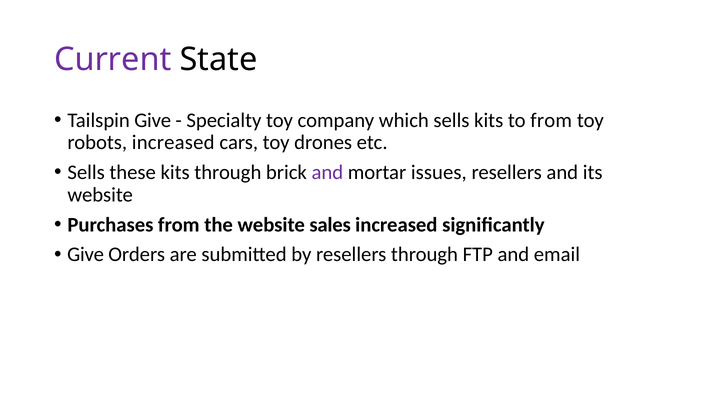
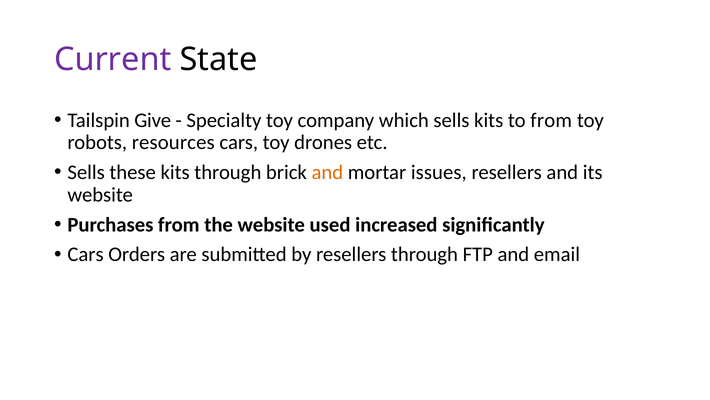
robots increased: increased -> resources (173, 142)
and colour: purple -> orange (327, 172)
sales: sales -> used (330, 224)
Give: Give -> Cars (86, 254)
